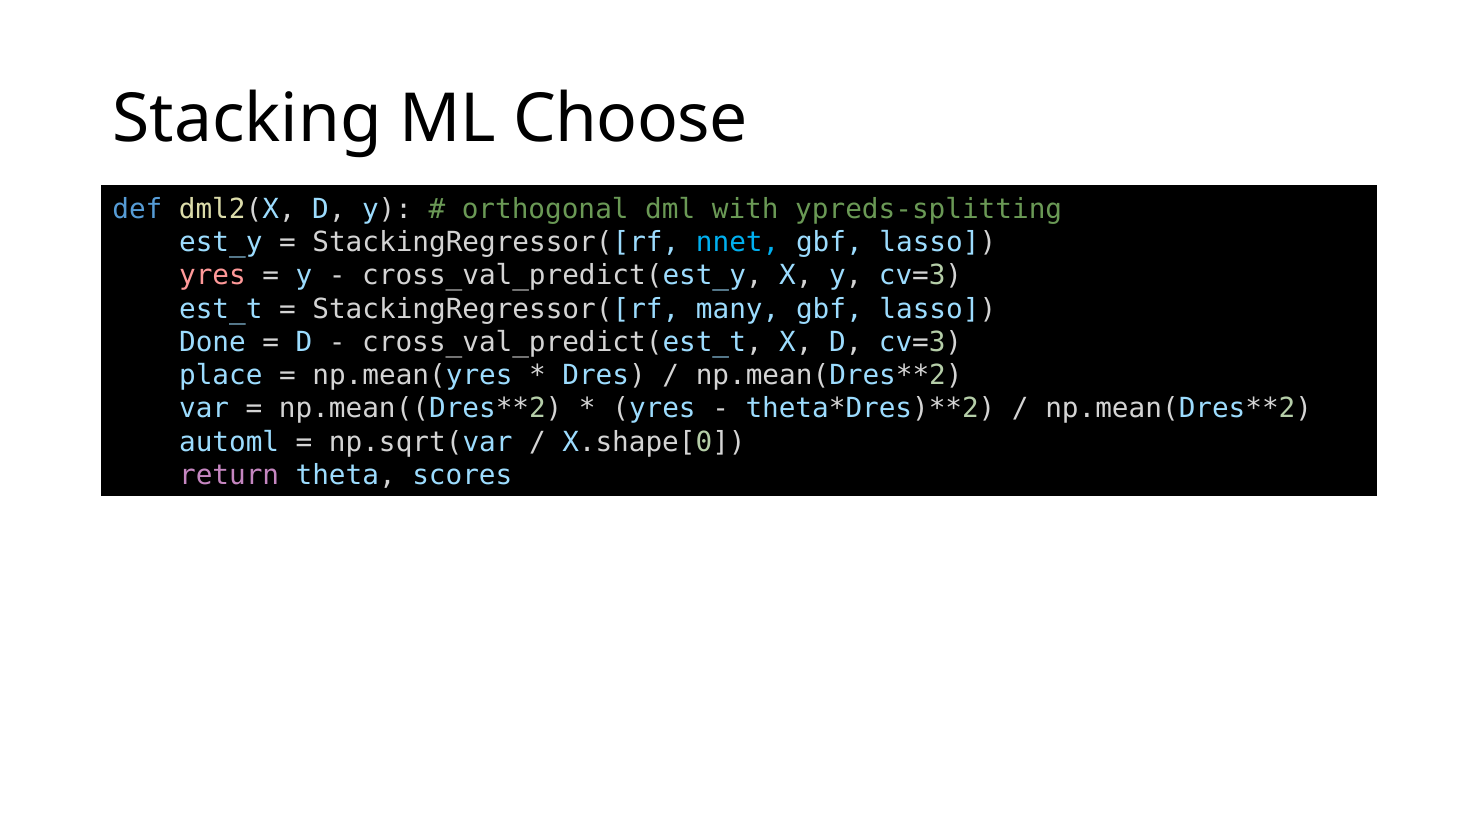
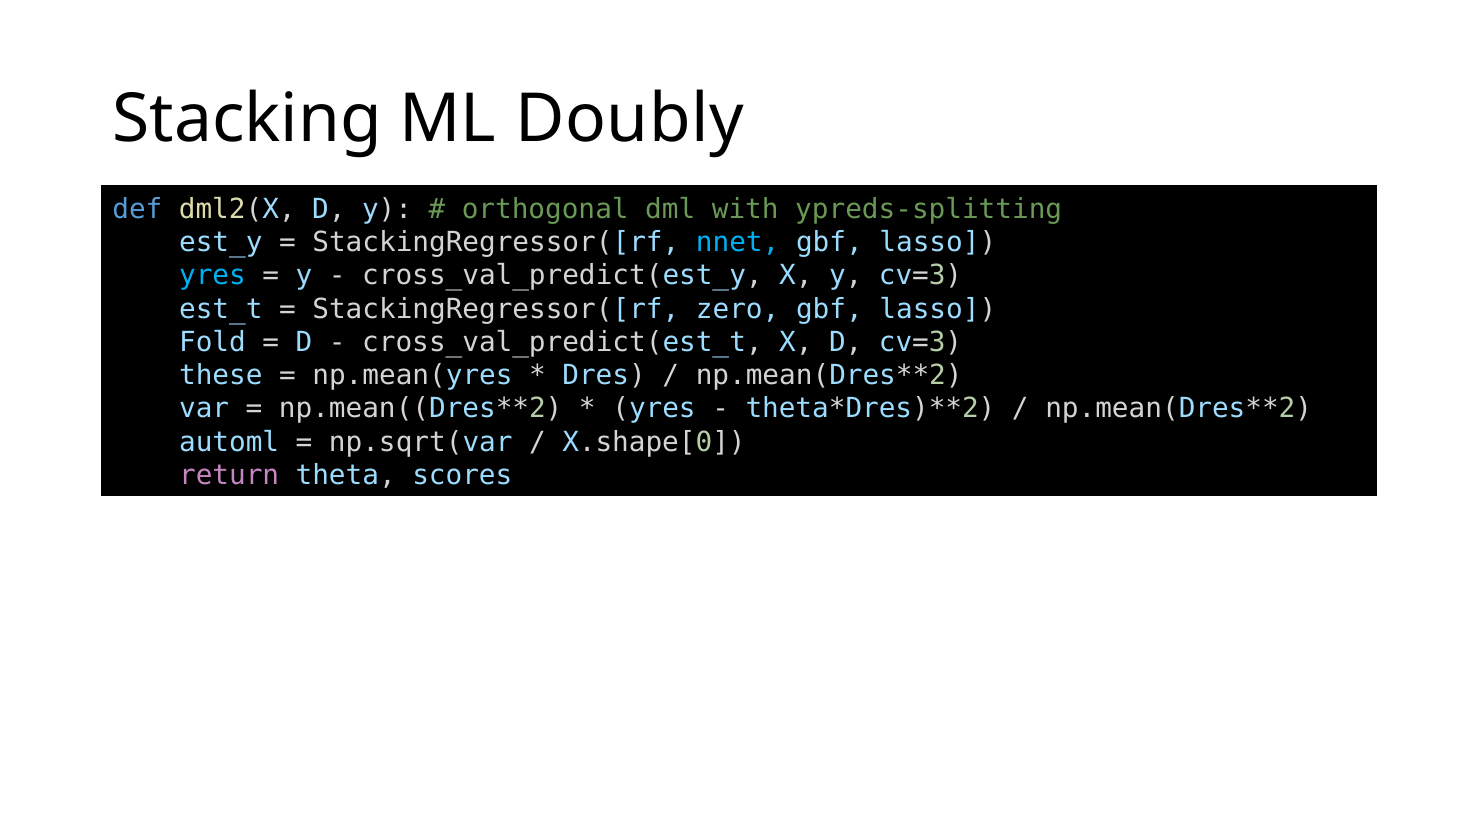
Choose: Choose -> Doubly (630, 120)
yres colour: pink -> light blue (212, 276)
many: many -> zero (738, 309)
Done: Done -> Fold (212, 342)
place: place -> these (221, 376)
